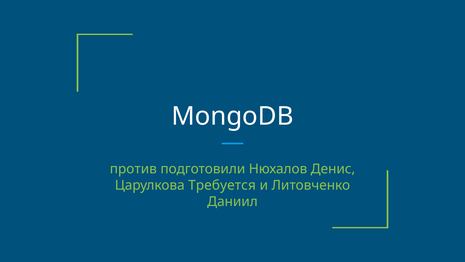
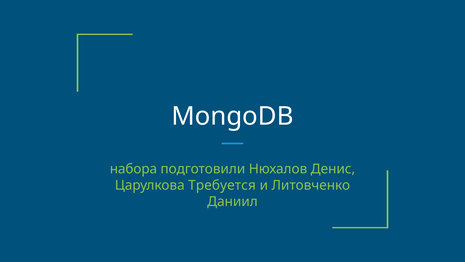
против: против -> набора (133, 169)
